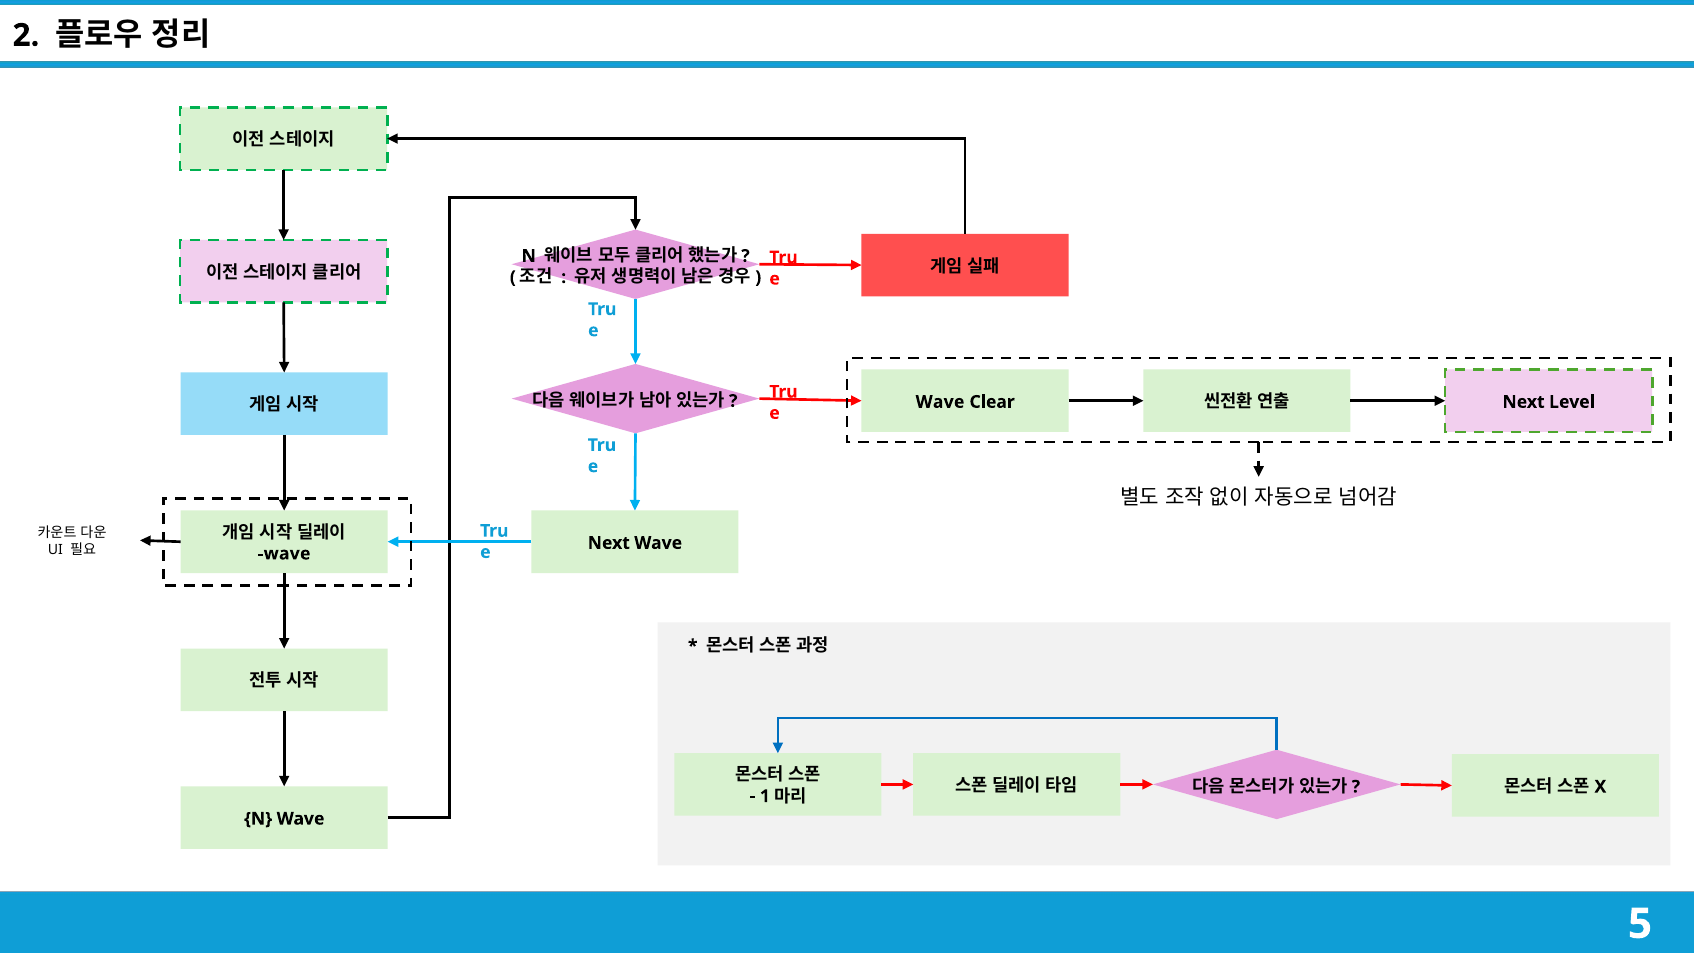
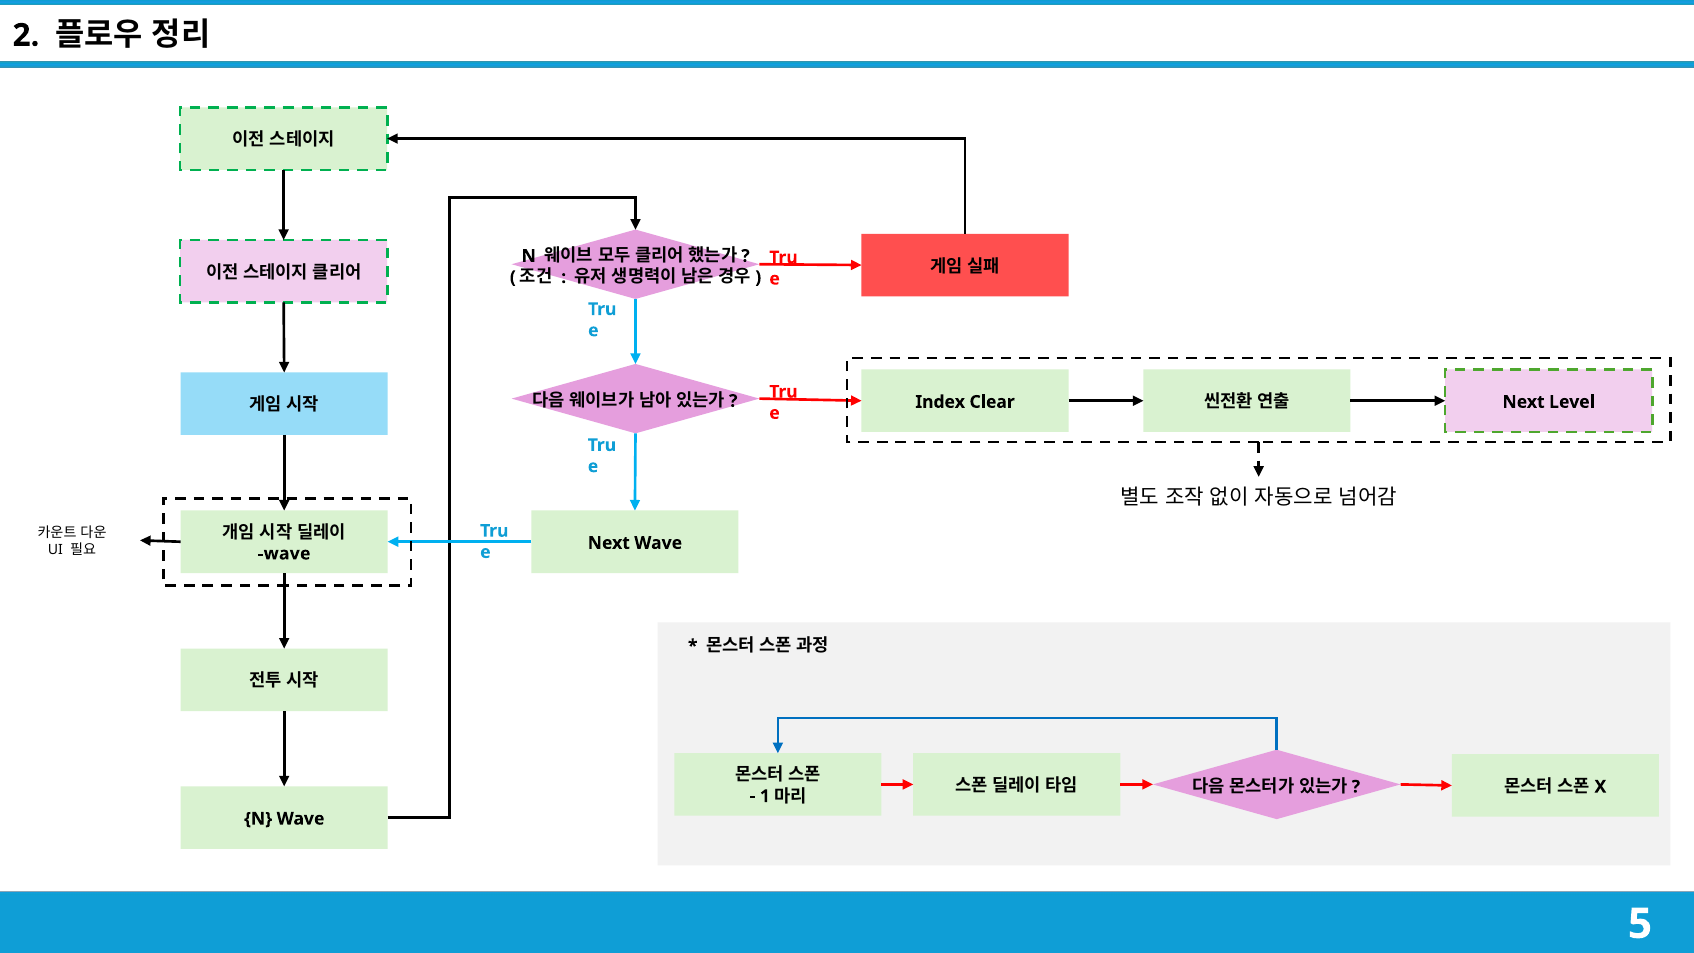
Wave: Wave -> Index (940, 402)
